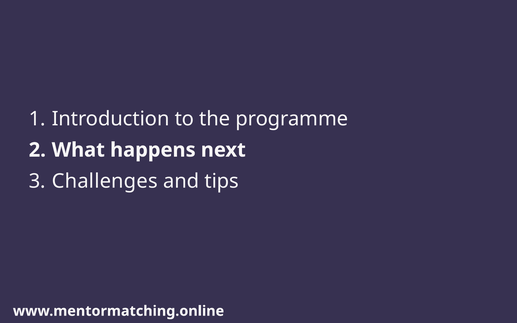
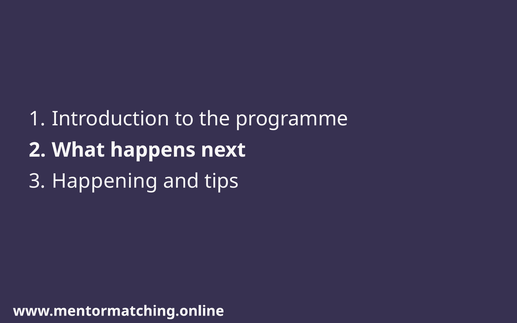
Challenges: Challenges -> Happening (105, 181)
